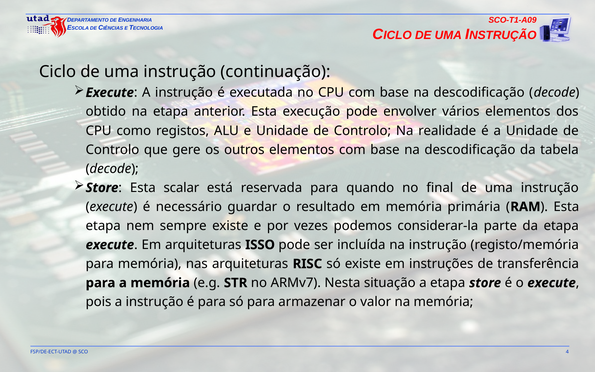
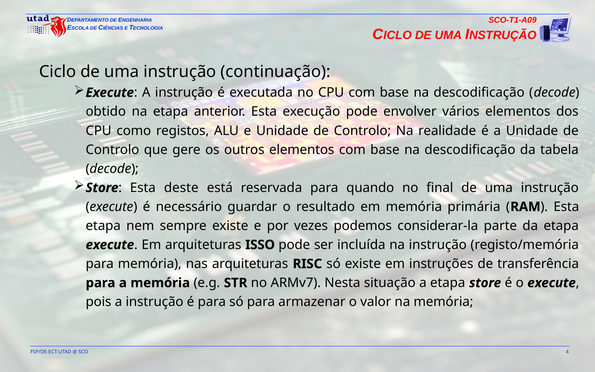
scalar: scalar -> deste (181, 188)
